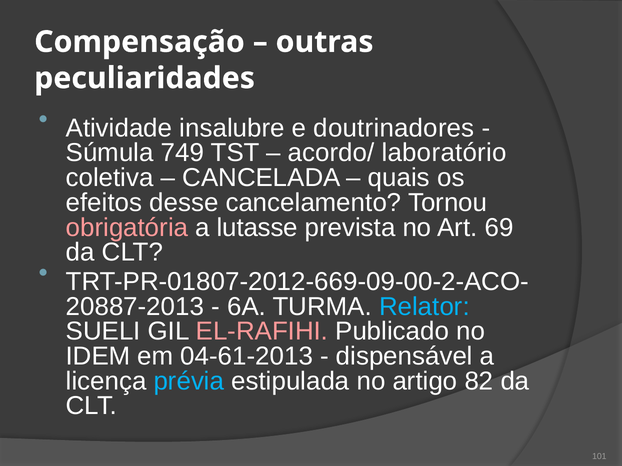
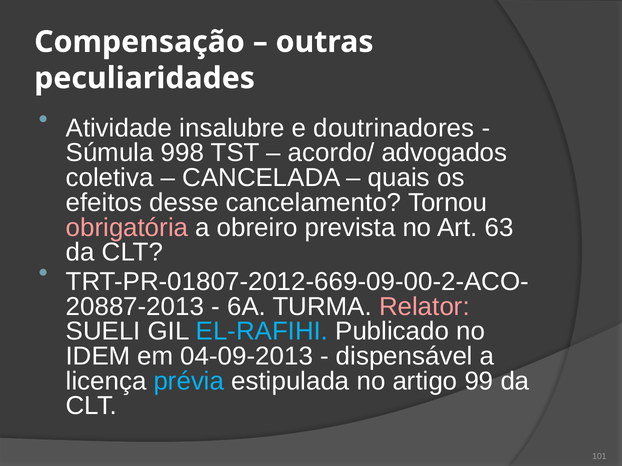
749: 749 -> 998 (182, 153)
laboratório: laboratório -> advogados (444, 153)
lutasse: lutasse -> obreiro (257, 228)
69: 69 -> 63 (499, 228)
Relator colour: light blue -> pink (424, 307)
EL-RAFIHI colour: pink -> light blue (262, 332)
04-61-2013: 04-61-2013 -> 04-09-2013 (247, 357)
82: 82 -> 99 (479, 381)
